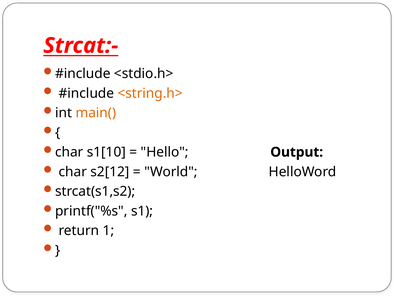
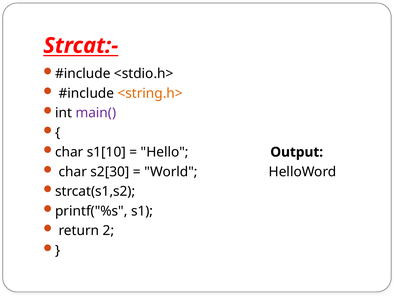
main( colour: orange -> purple (96, 113)
s2[12: s2[12 -> s2[30 (110, 171)
1: 1 -> 2 (108, 230)
